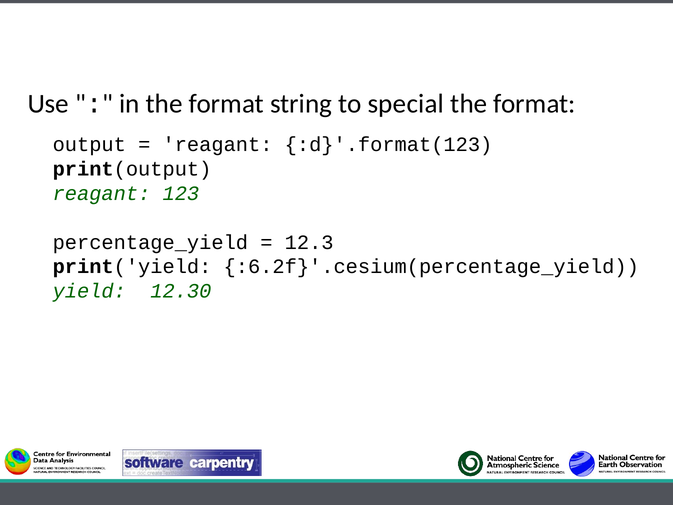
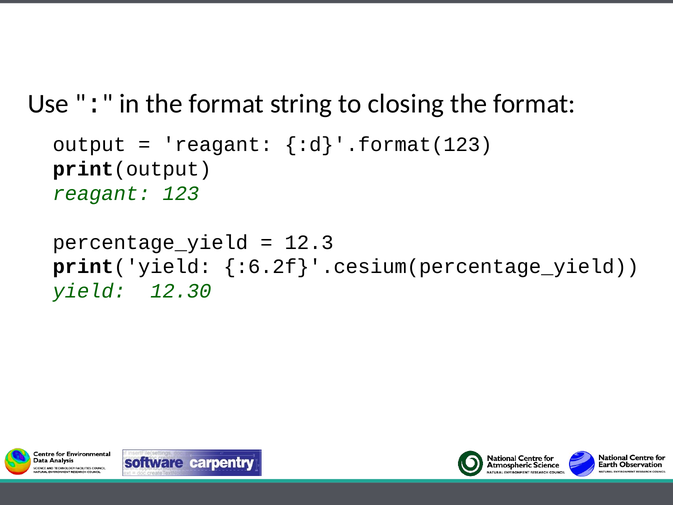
special: special -> closing (406, 104)
